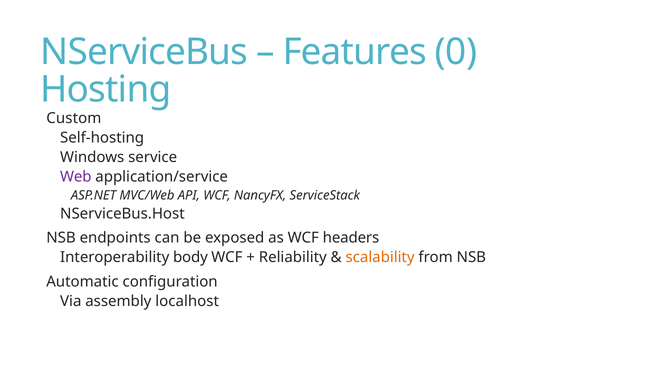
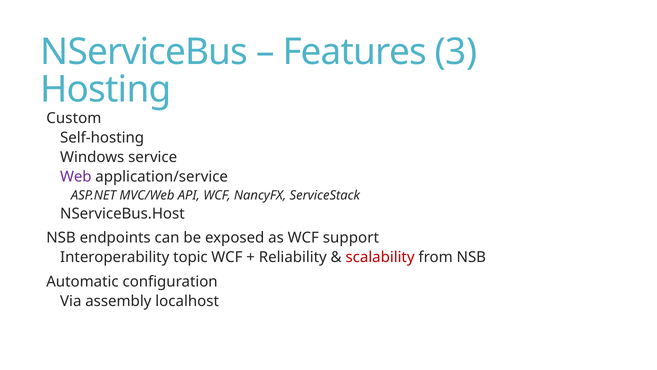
0: 0 -> 3 (456, 52)
headers: headers -> support (351, 238)
body: body -> topic (190, 257)
scalability colour: orange -> red (380, 257)
